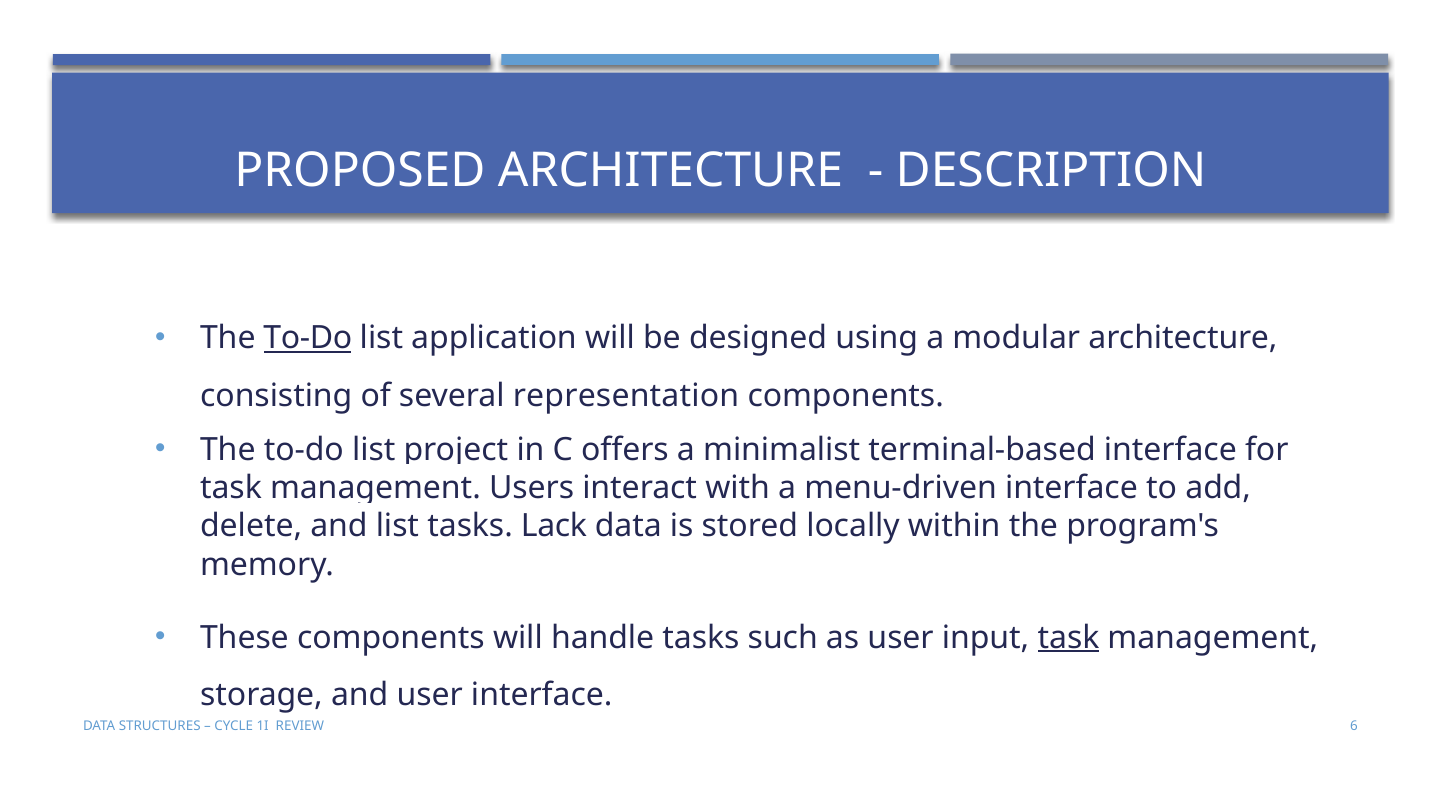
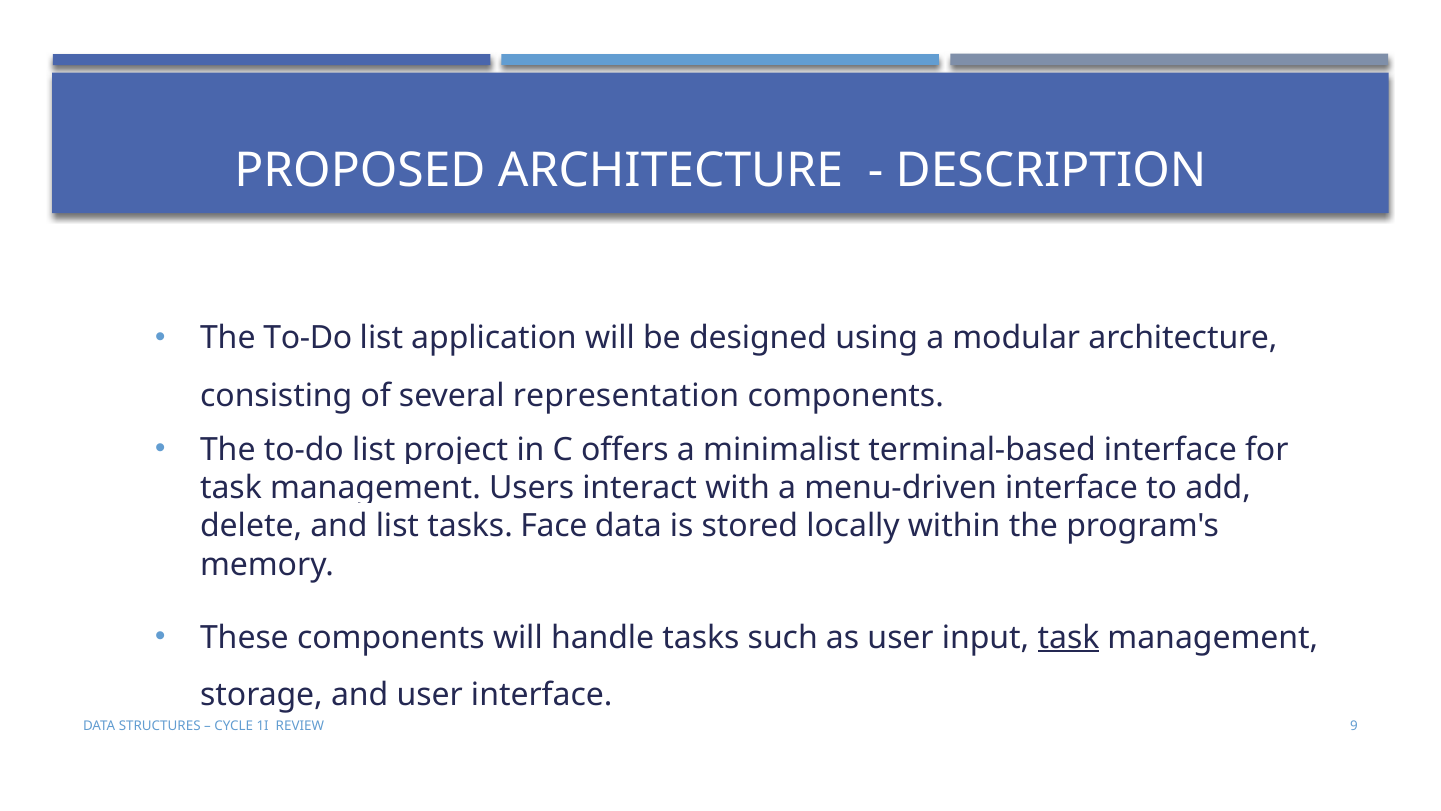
To-Do underline: present -> none (308, 338)
Lack: Lack -> Face (554, 526)
6: 6 -> 9 (1354, 726)
